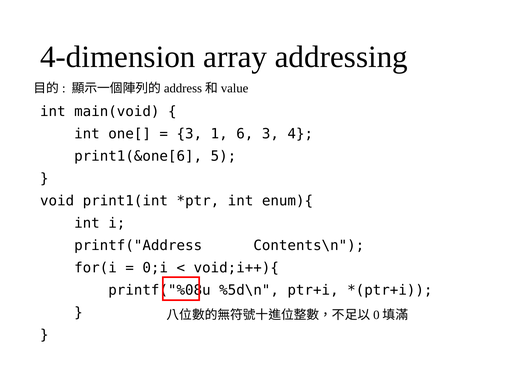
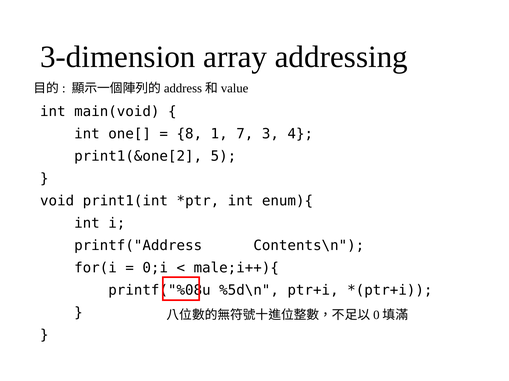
4-dimension: 4-dimension -> 3-dimension (118, 57)
3: 3 -> 8 (189, 134)
6: 6 -> 7 (245, 134)
print1(&one[6: print1(&one[6 -> print1(&one[2 (138, 156)
void;i++){: void;i++){ -> male;i++){ (236, 268)
